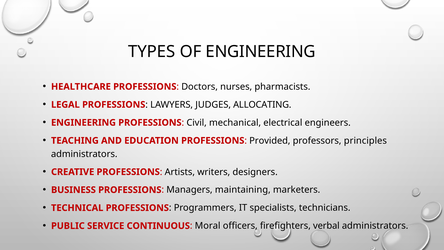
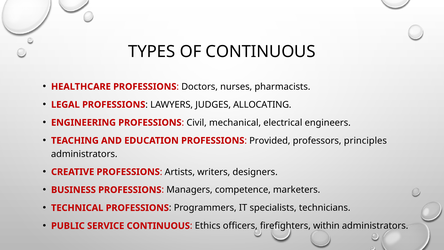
OF ENGINEERING: ENGINEERING -> CONTINUOUS (261, 51)
maintaining: maintaining -> competence (243, 190)
Moral: Moral -> Ethics (208, 226)
verbal: verbal -> within (326, 226)
